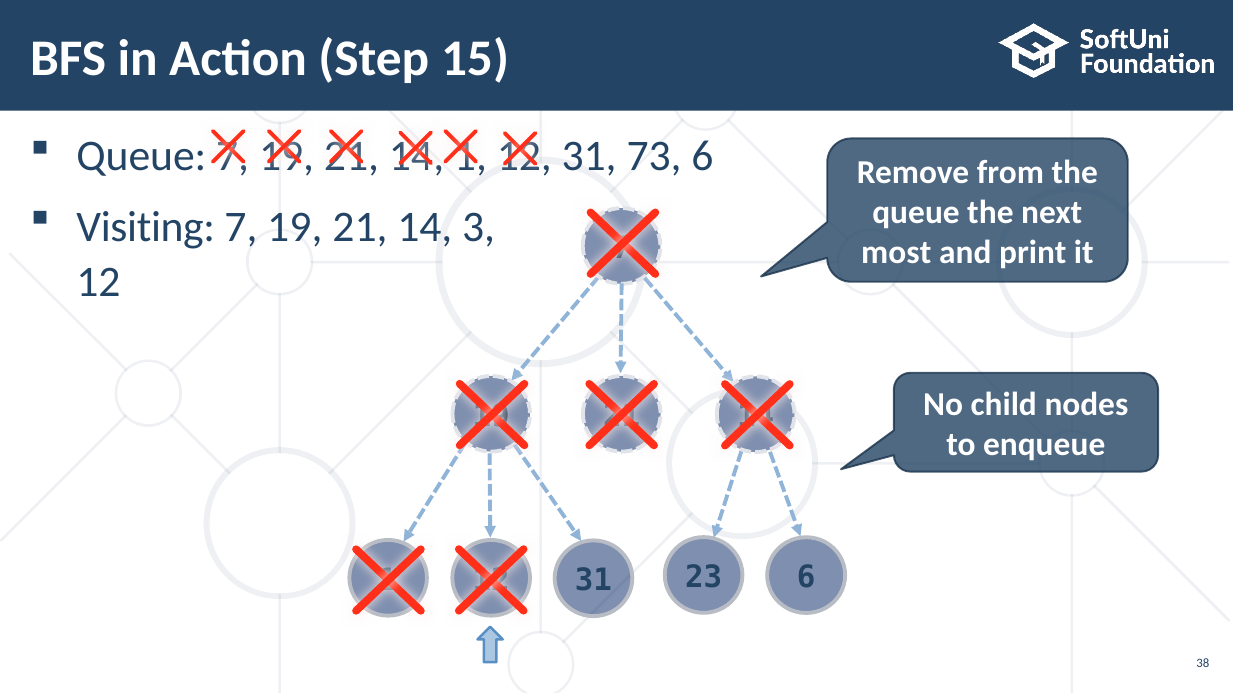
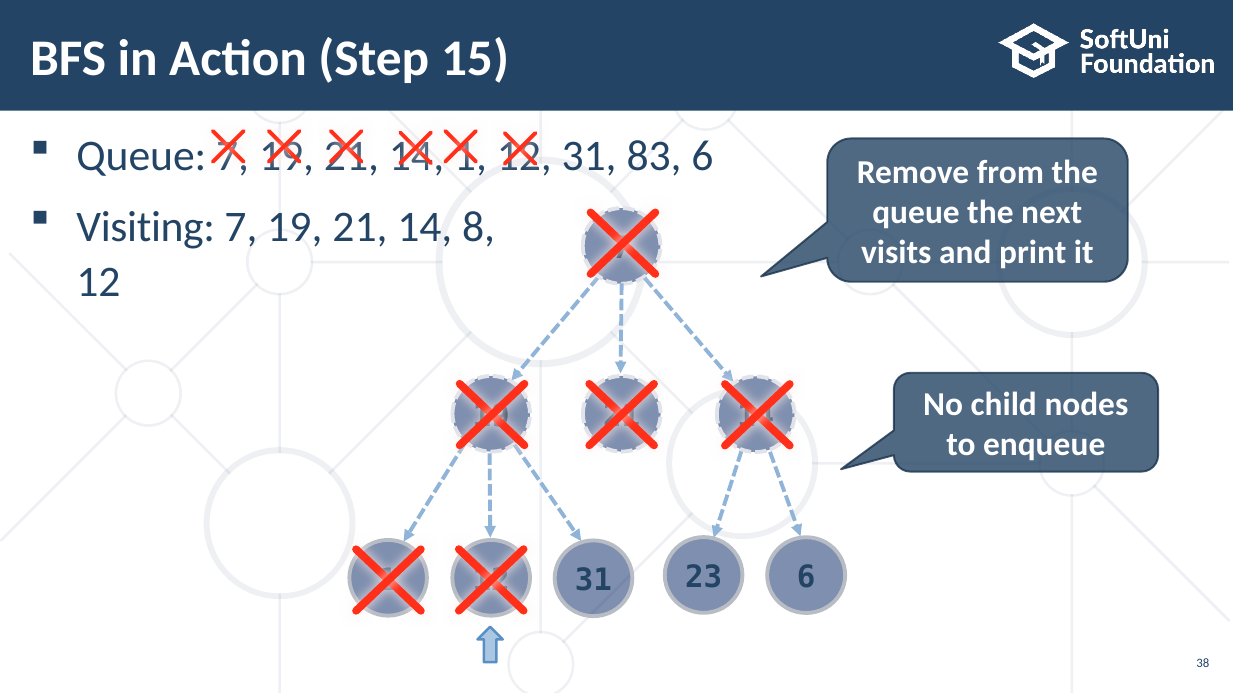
73: 73 -> 83 (654, 156)
3: 3 -> 8 (479, 227)
most: most -> visits (896, 253)
